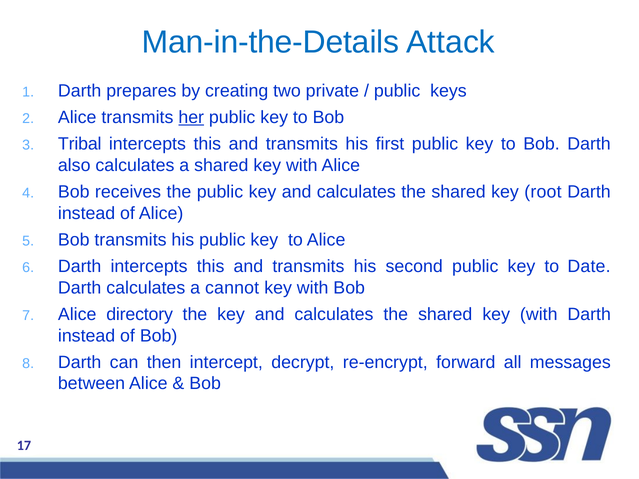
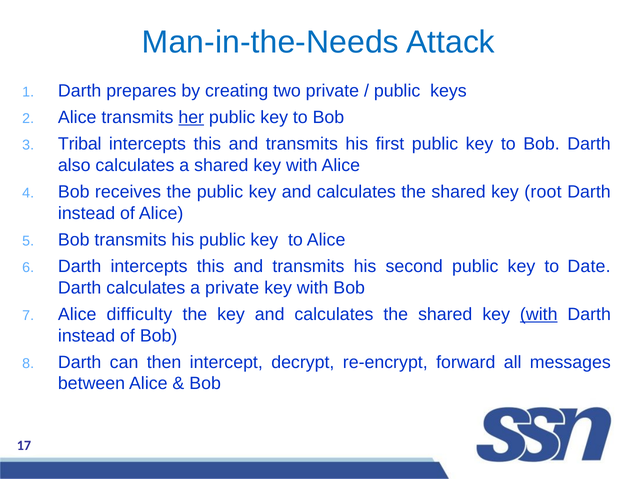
Man-in-the-Details: Man-in-the-Details -> Man-in-the-Needs (270, 42)
a cannot: cannot -> private (232, 288)
directory: directory -> difficulty (139, 315)
with underline: none -> present (539, 315)
